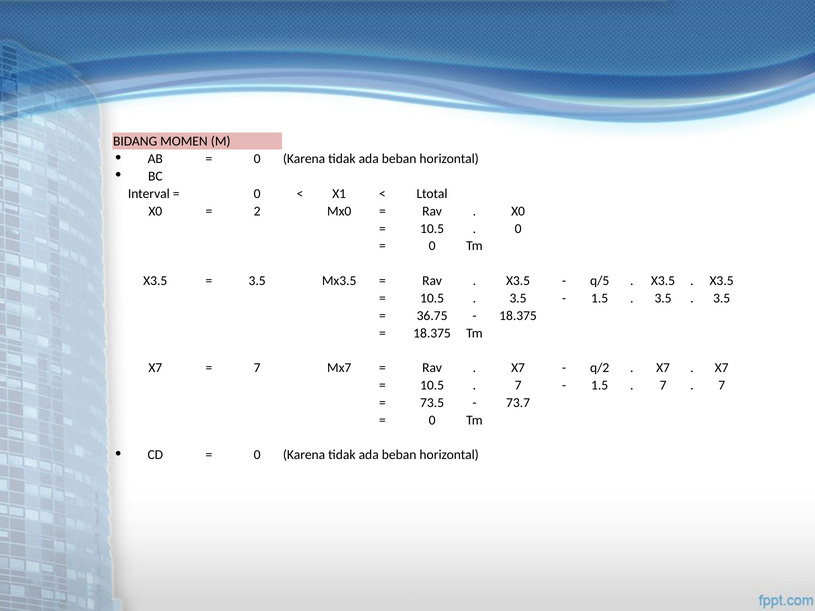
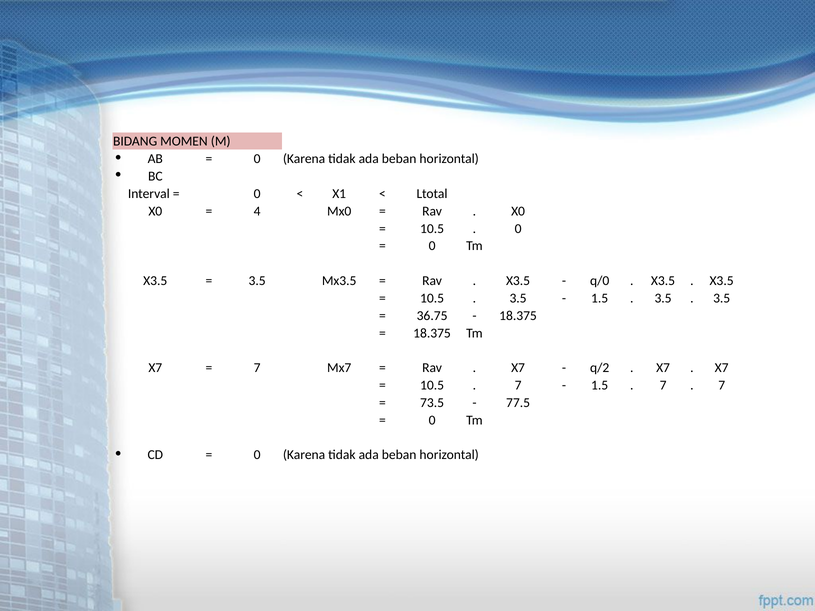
2: 2 -> 4 (257, 211)
q/5: q/5 -> q/0 (600, 281)
73.7: 73.7 -> 77.5 (518, 403)
